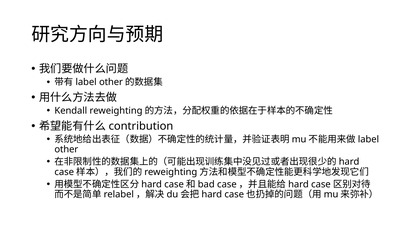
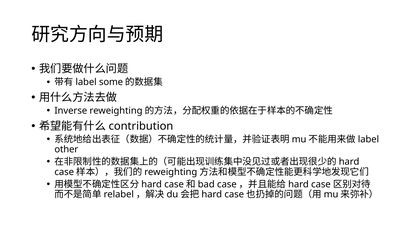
other: other -> some (111, 82)
Kendall: Kendall -> Inverse (71, 111)
